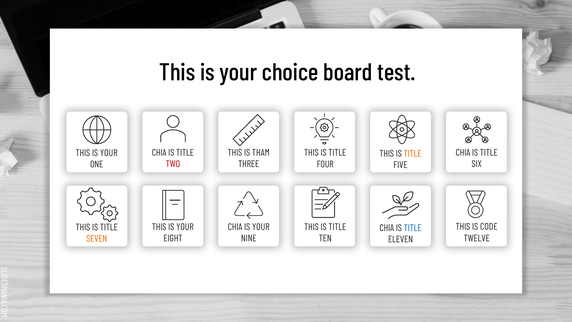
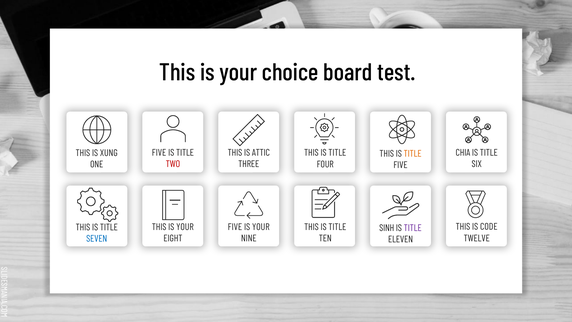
CHIA: CHIA -> FIVE (159, 153)
THAM: THAM -> ATTIC (261, 153)
YOUR: YOUR -> XUNG (109, 153)
CHIA: CHIA -> FIVE (235, 227)
CHIA: CHIA -> SINH (387, 228)
TITLE colour: blue -> purple (413, 228)
SEVEN colour: orange -> blue (97, 238)
